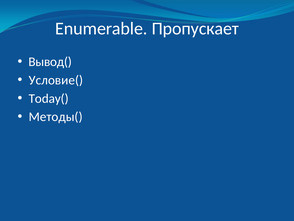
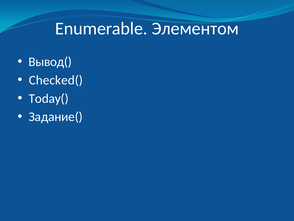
Пропускает: Пропускает -> Элементом (195, 28)
Условие(: Условие( -> Checked( (56, 80)
Методы(: Методы( -> Задание( (56, 117)
